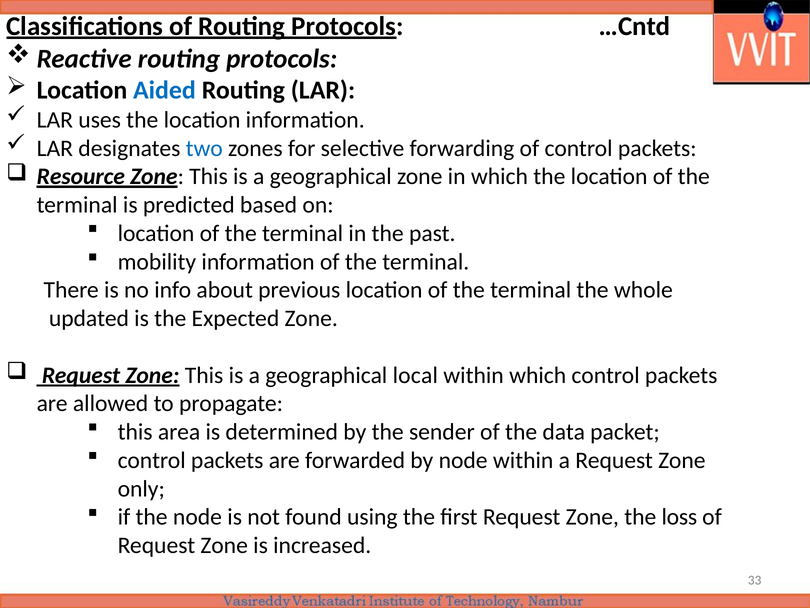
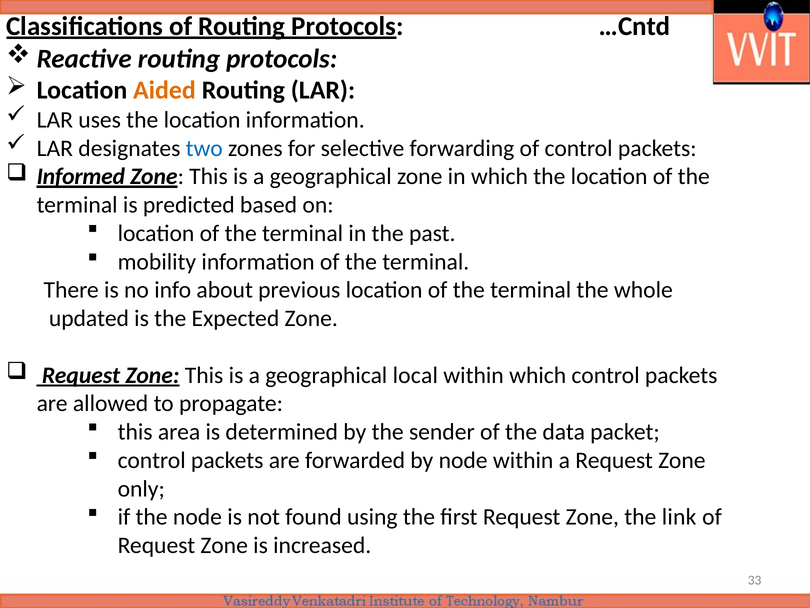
Aided colour: blue -> orange (164, 90)
Resource: Resource -> Informed (81, 177)
loss: loss -> link (679, 517)
